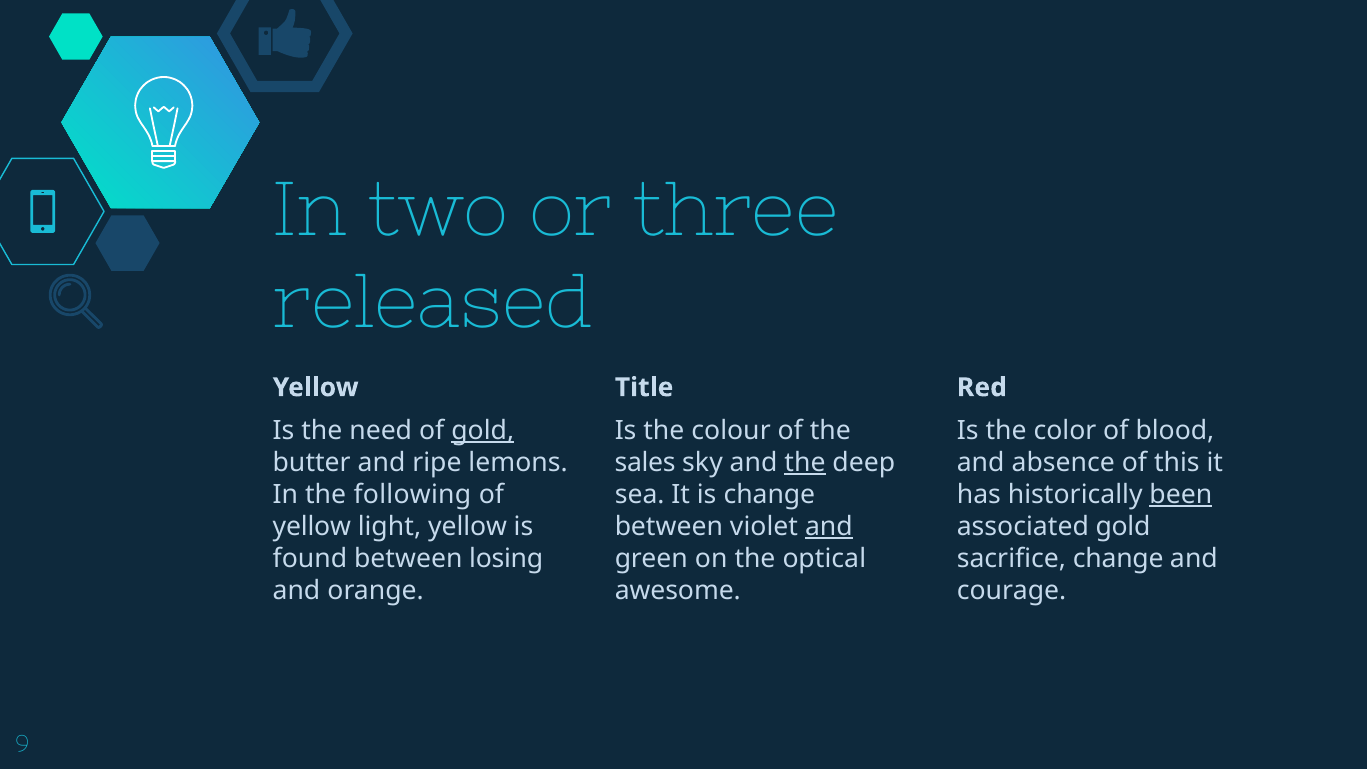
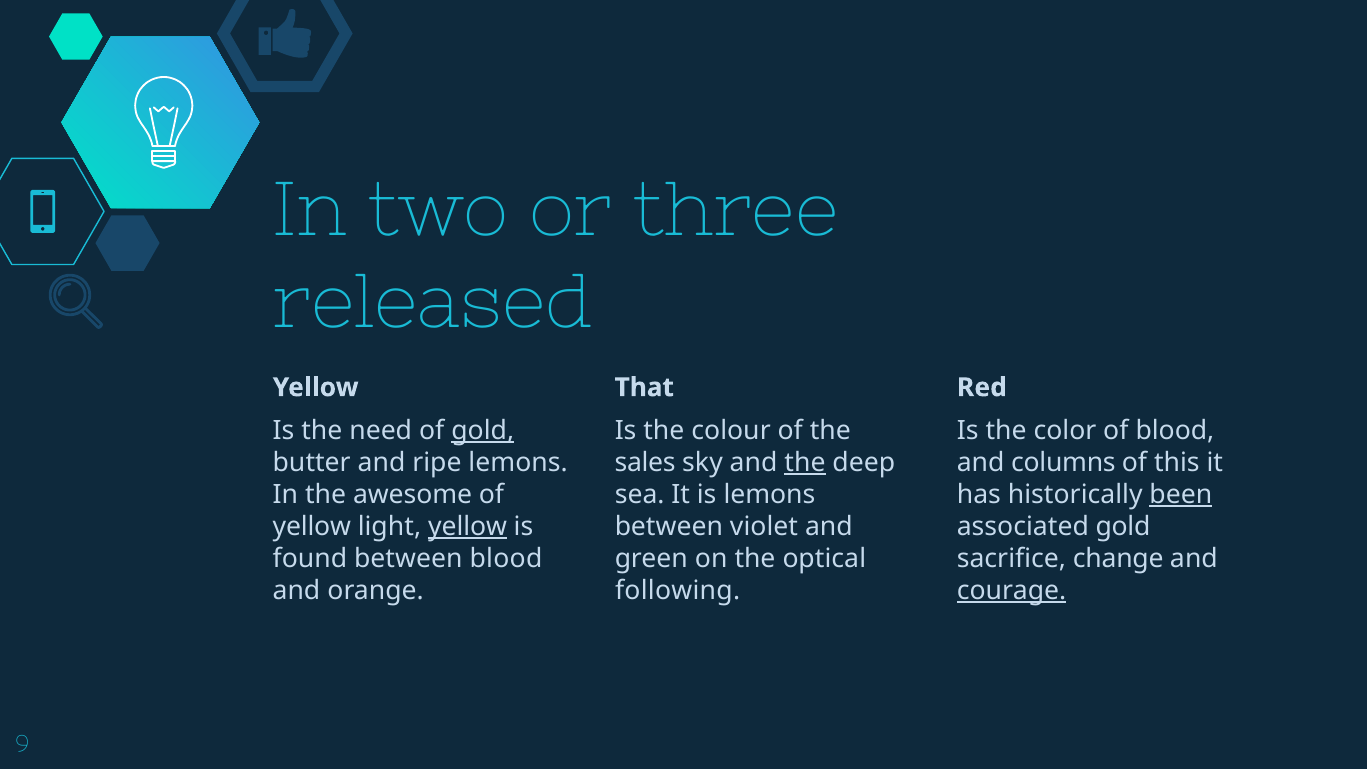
Title: Title -> That (644, 387)
absence: absence -> columns (1063, 463)
following: following -> awesome (413, 495)
is change: change -> lemons (769, 495)
yellow underline: none -> present (468, 527)
and underline: present -> none (829, 527)
between losing: losing -> blood (506, 558)
awesome: awesome -> following (678, 590)
courage underline: none -> present (1012, 590)
